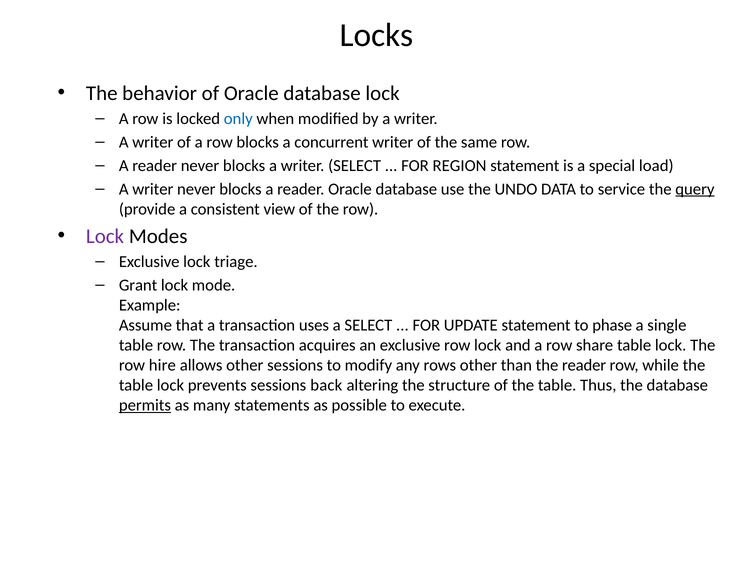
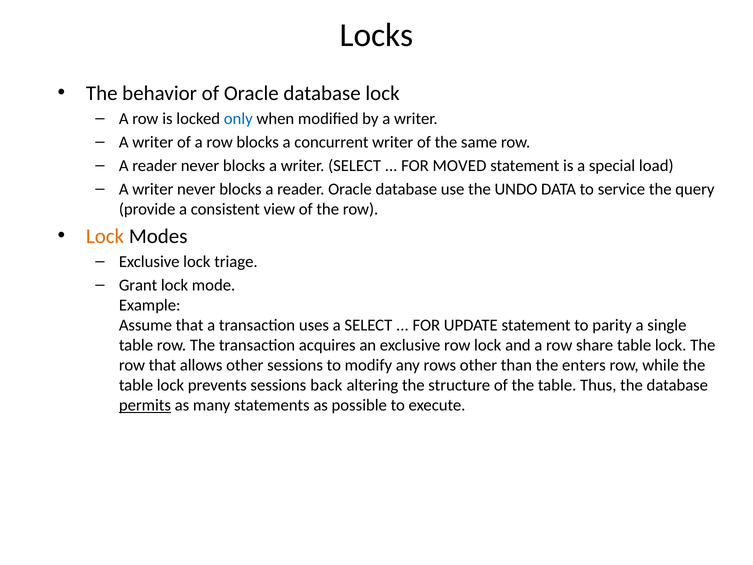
REGION: REGION -> MOVED (459, 166)
query underline: present -> none (695, 189)
Lock colour: purple -> orange (105, 236)
phase: phase -> parity (612, 325)
row hire: hire -> that (162, 365)
the reader: reader -> enters (584, 365)
